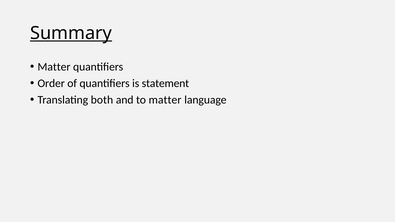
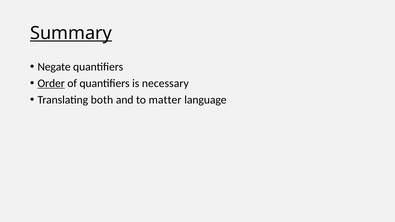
Matter: Matter -> Negate (54, 67)
Order underline: none -> present (51, 83)
statement: statement -> necessary (165, 83)
